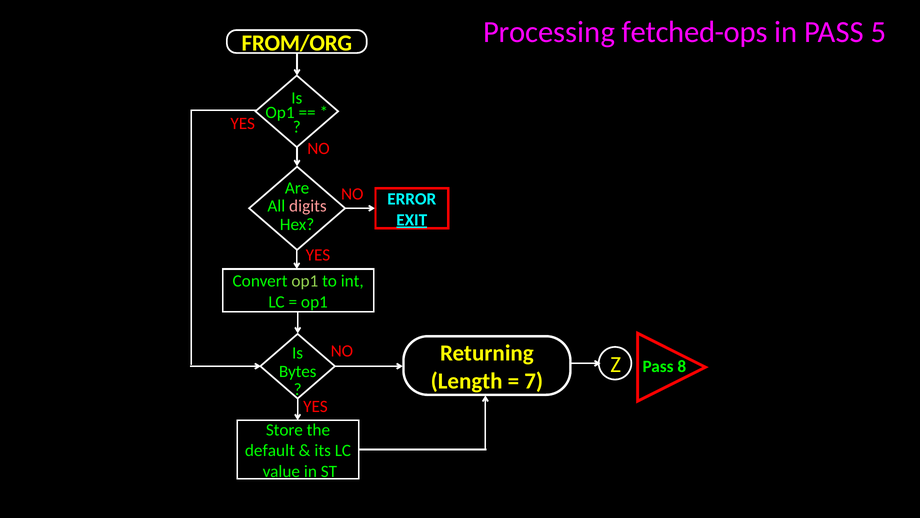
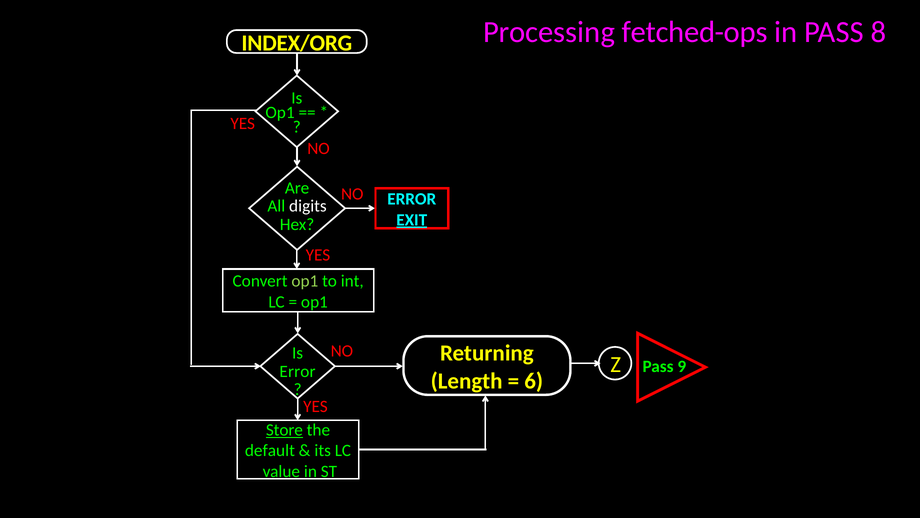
FROM/ORG: FROM/ORG -> INDEX/ORG (297, 43)
5: 5 -> 8 (878, 32)
digits colour: pink -> white (308, 206)
8: 8 -> 9 (682, 366)
Bytes: Bytes -> Error (298, 371)
7: 7 -> 6 (534, 381)
Store underline: none -> present (284, 430)
